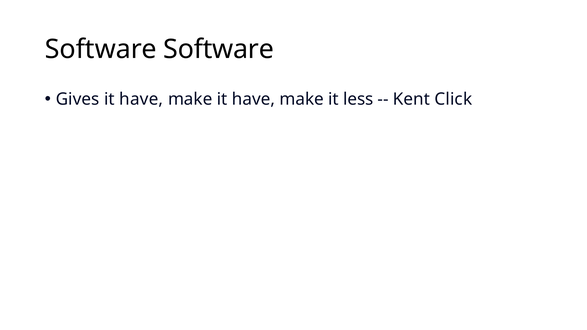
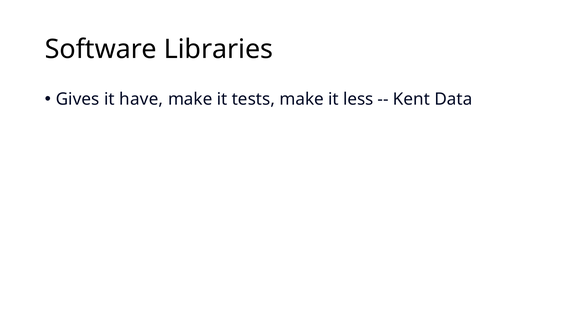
Software Software: Software -> Libraries (218, 49)
make it have: have -> tests (253, 99)
Click: Click -> Data (453, 99)
